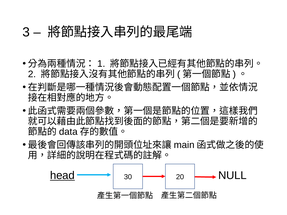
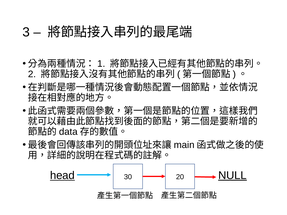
NULL underline: none -> present (232, 176)
